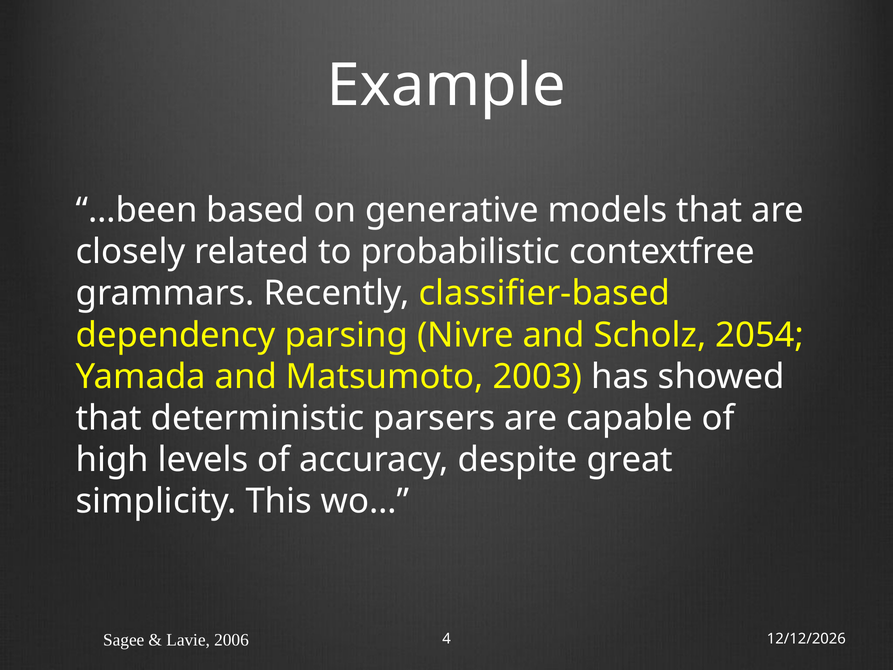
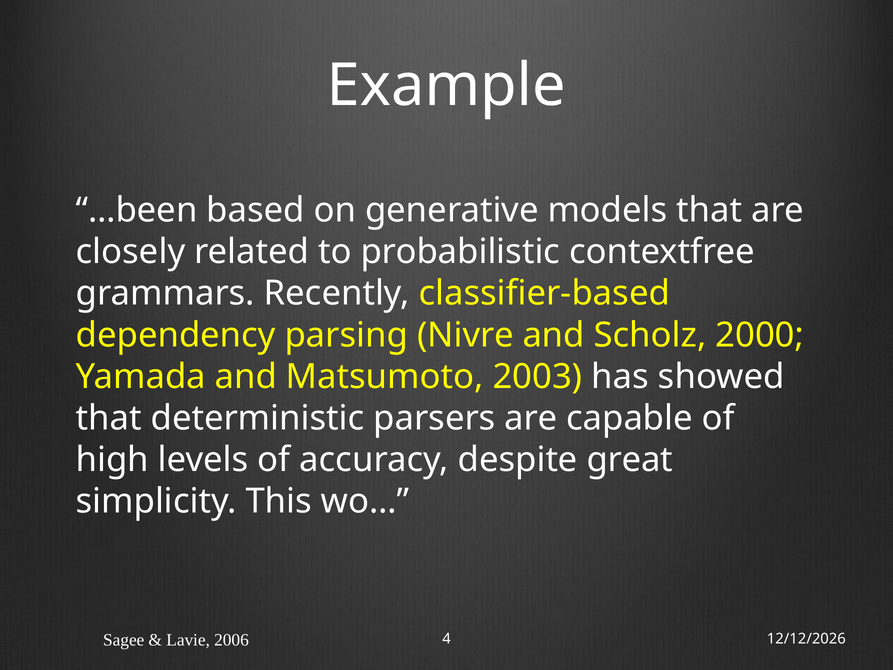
2054: 2054 -> 2000 (760, 335)
